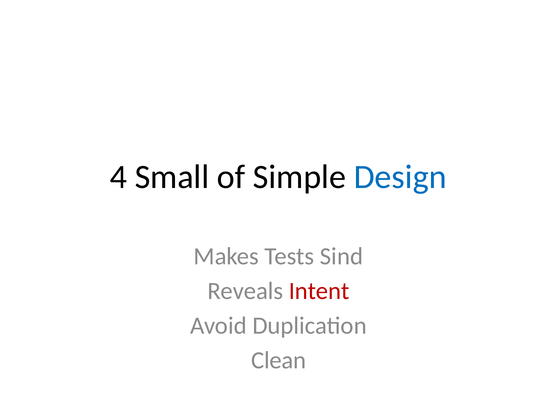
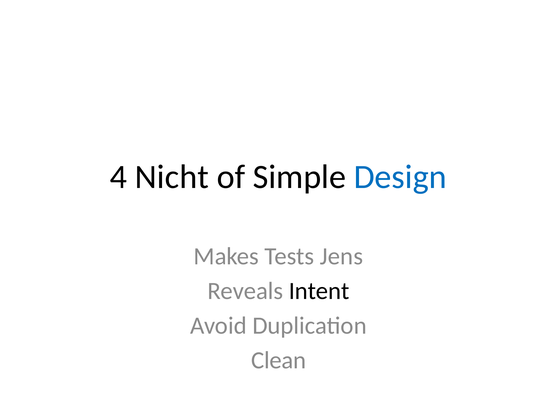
Small: Small -> Nicht (172, 177)
Sind: Sind -> Jens (341, 256)
Intent colour: red -> black (319, 291)
